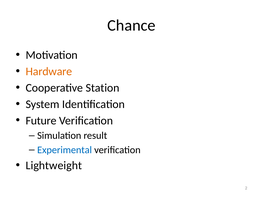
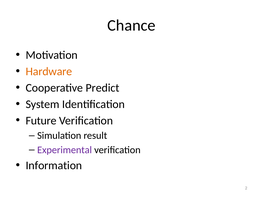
Station: Station -> Predict (103, 88)
Experimental colour: blue -> purple (65, 150)
Lightweight: Lightweight -> Information (54, 166)
